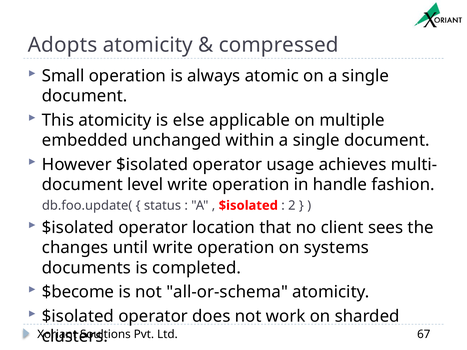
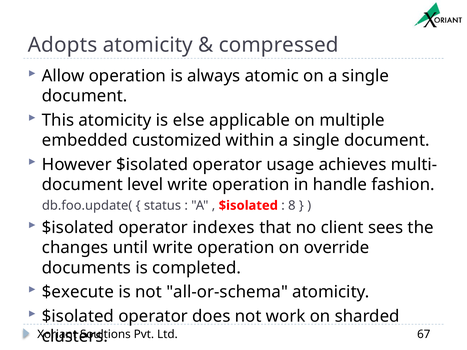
Small: Small -> Allow (63, 76)
unchanged: unchanged -> customized (177, 140)
2: 2 -> 8 (292, 206)
location: location -> indexes (224, 228)
systems: systems -> override (337, 248)
$become: $become -> $execute (78, 292)
